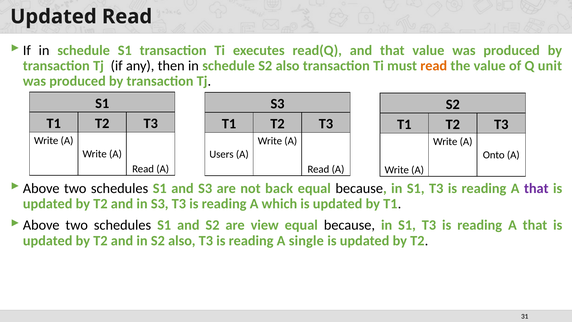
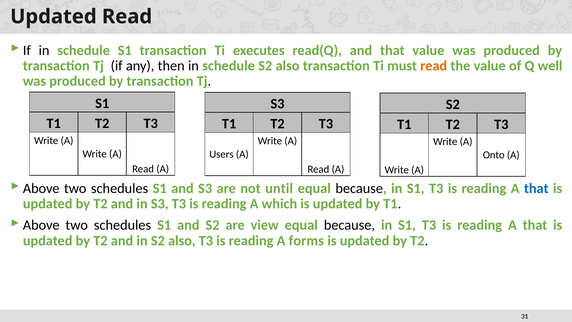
unit: unit -> well (550, 66)
back: back -> until (279, 188)
that colour: purple -> blue (536, 188)
single: single -> forms (306, 240)
